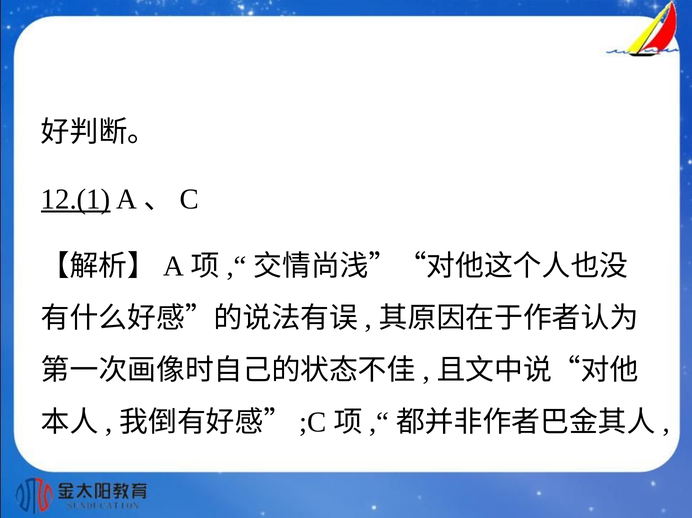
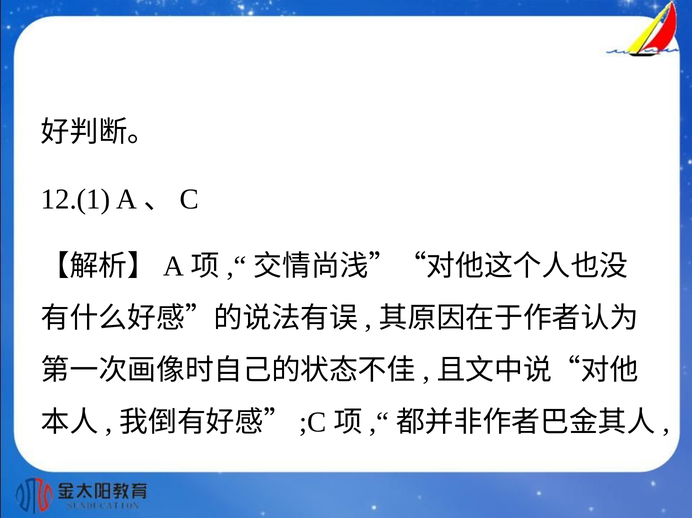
12.(1 underline: present -> none (76, 199)
